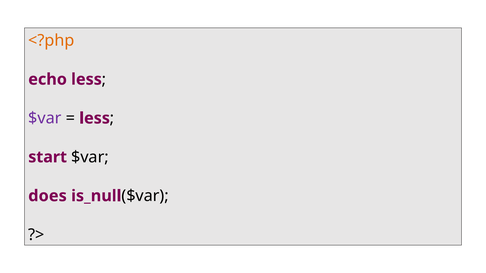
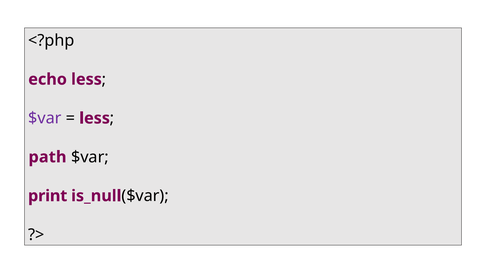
<?php colour: orange -> black (51, 41)
start: start -> path (48, 157)
does: does -> print (48, 196)
